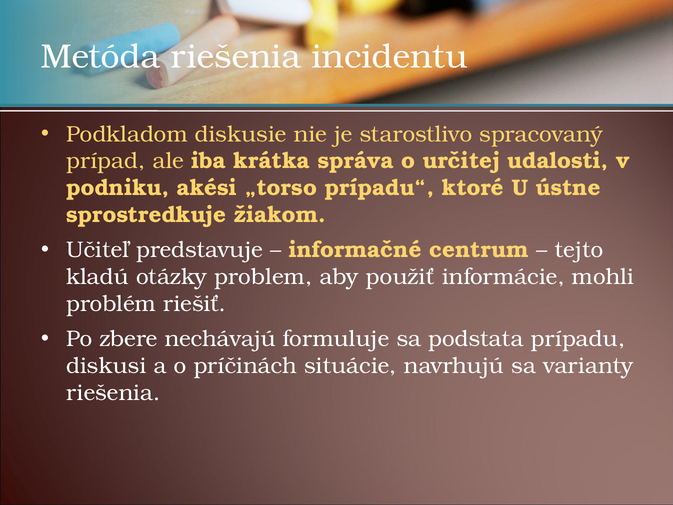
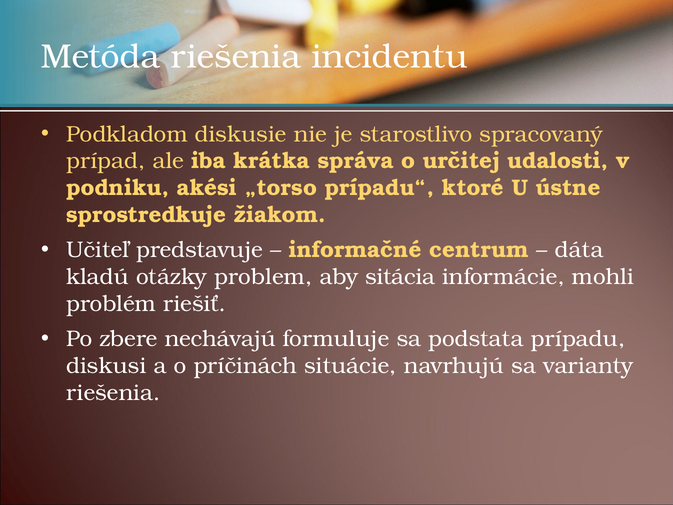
tejto: tejto -> dáta (579, 250)
použiť: použiť -> sitácia (400, 277)
